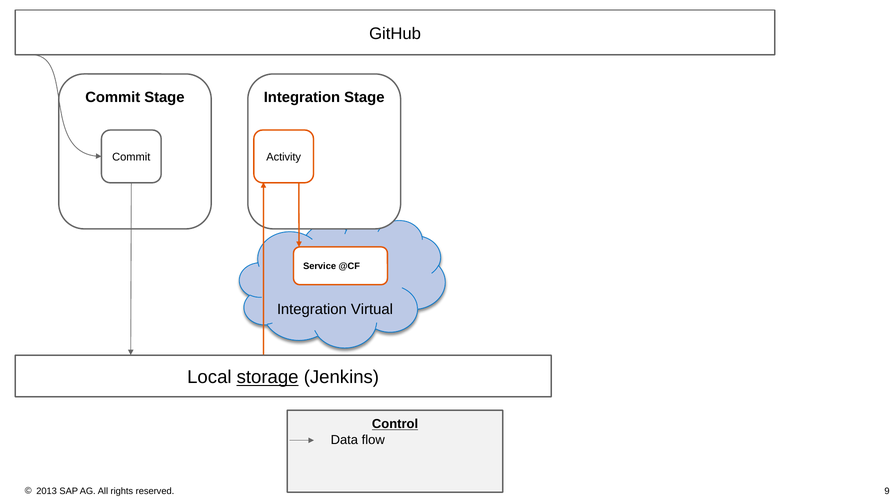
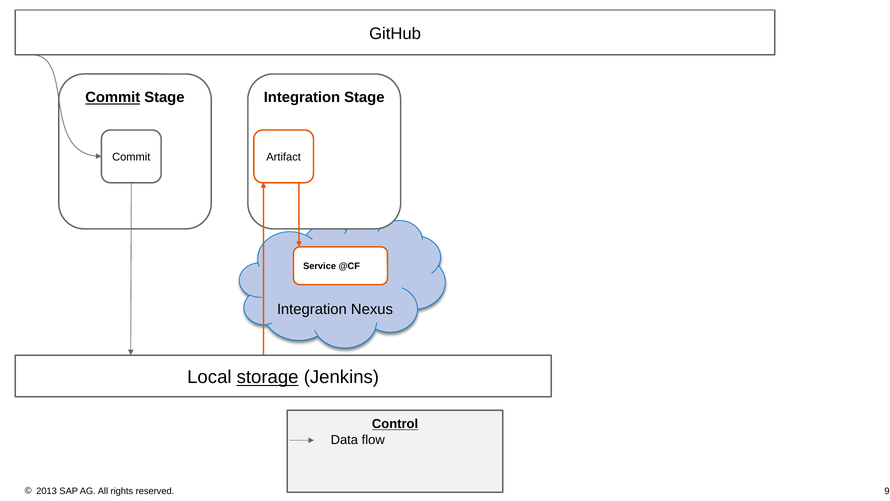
Commit underline: none -> present (113, 98)
Activity: Activity -> Artifact (284, 157)
Virtual: Virtual -> Nexus (372, 309)
